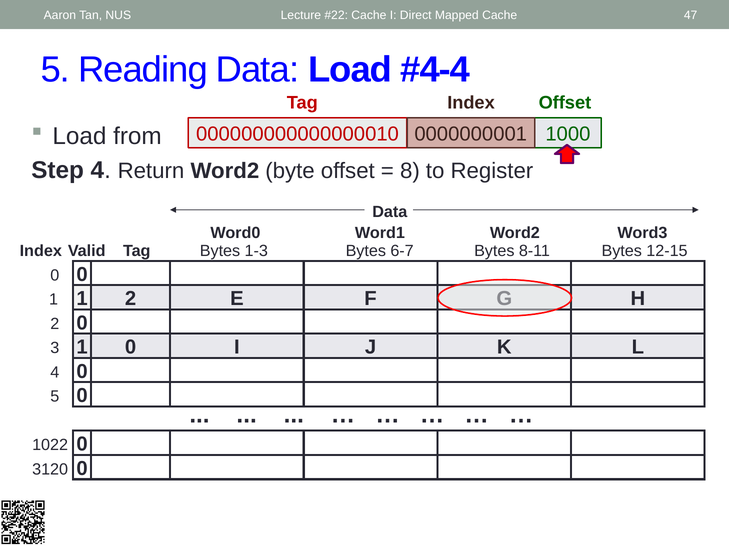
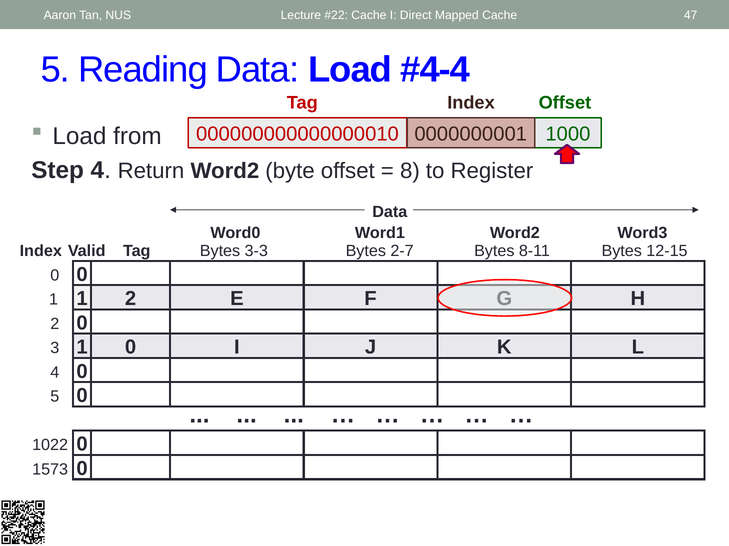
1-3: 1-3 -> 3-3 (256, 251)
6-7: 6-7 -> 2-7 (402, 251)
3120: 3120 -> 1573 (50, 470)
